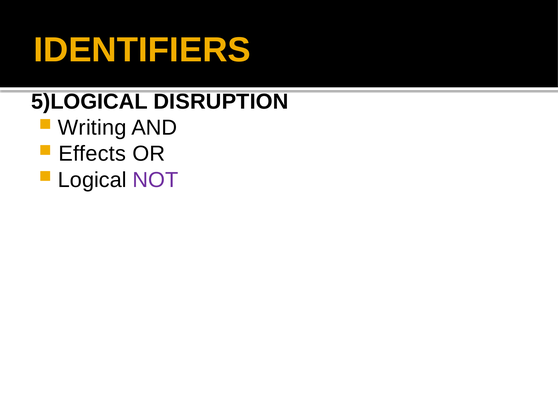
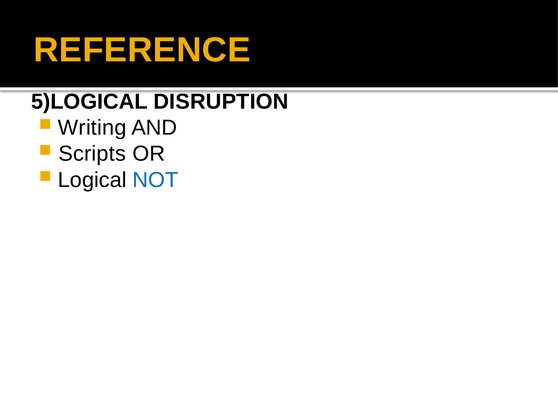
IDENTIFIERS: IDENTIFIERS -> REFERENCE (142, 50)
Effects: Effects -> Scripts (92, 154)
NOT colour: purple -> blue (155, 180)
